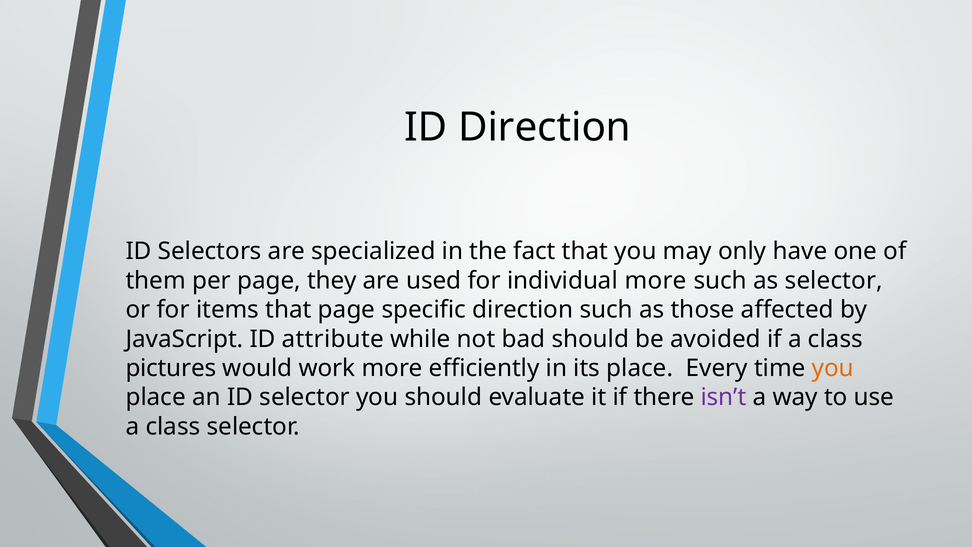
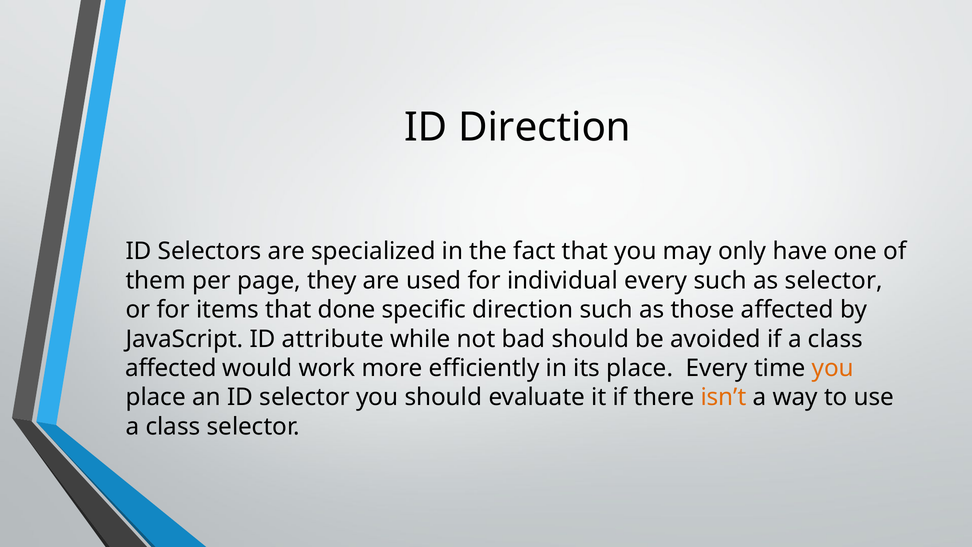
individual more: more -> every (656, 281)
that page: page -> done (347, 310)
pictures: pictures -> affected (171, 368)
isn’t colour: purple -> orange (724, 397)
